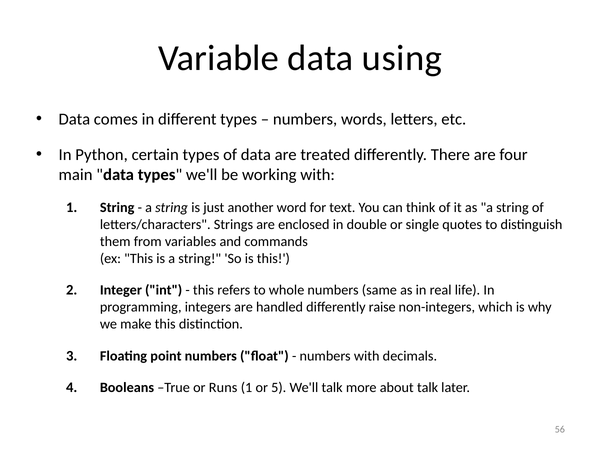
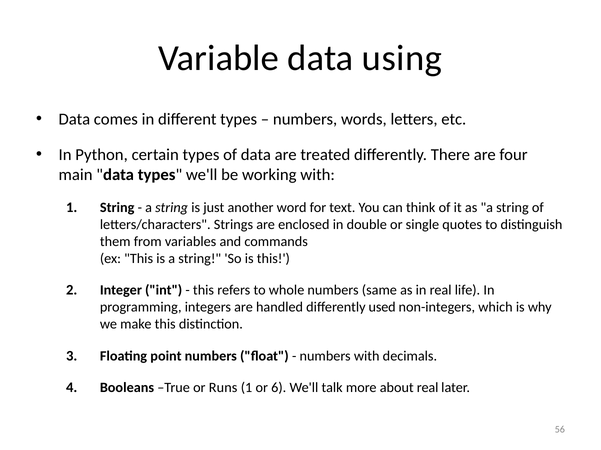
raise: raise -> used (382, 308)
5: 5 -> 6 (279, 388)
about talk: talk -> real (428, 388)
